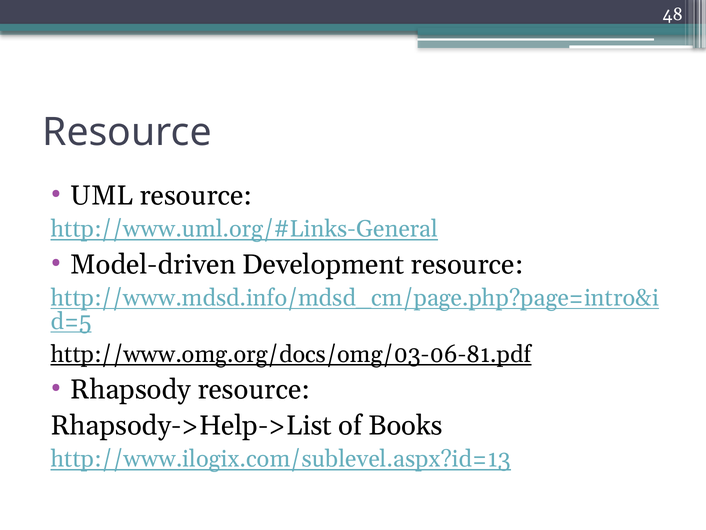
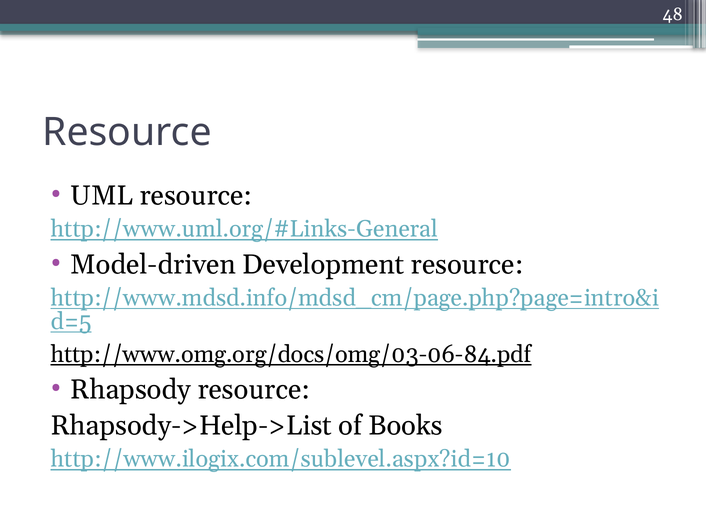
http://www.omg.org/docs/omg/03-06-81.pdf: http://www.omg.org/docs/omg/03-06-81.pdf -> http://www.omg.org/docs/omg/03-06-84.pdf (291, 354)
http://www.ilogix.com/sublevel.aspx?id=13: http://www.ilogix.com/sublevel.aspx?id=13 -> http://www.ilogix.com/sublevel.aspx?id=10 (281, 459)
